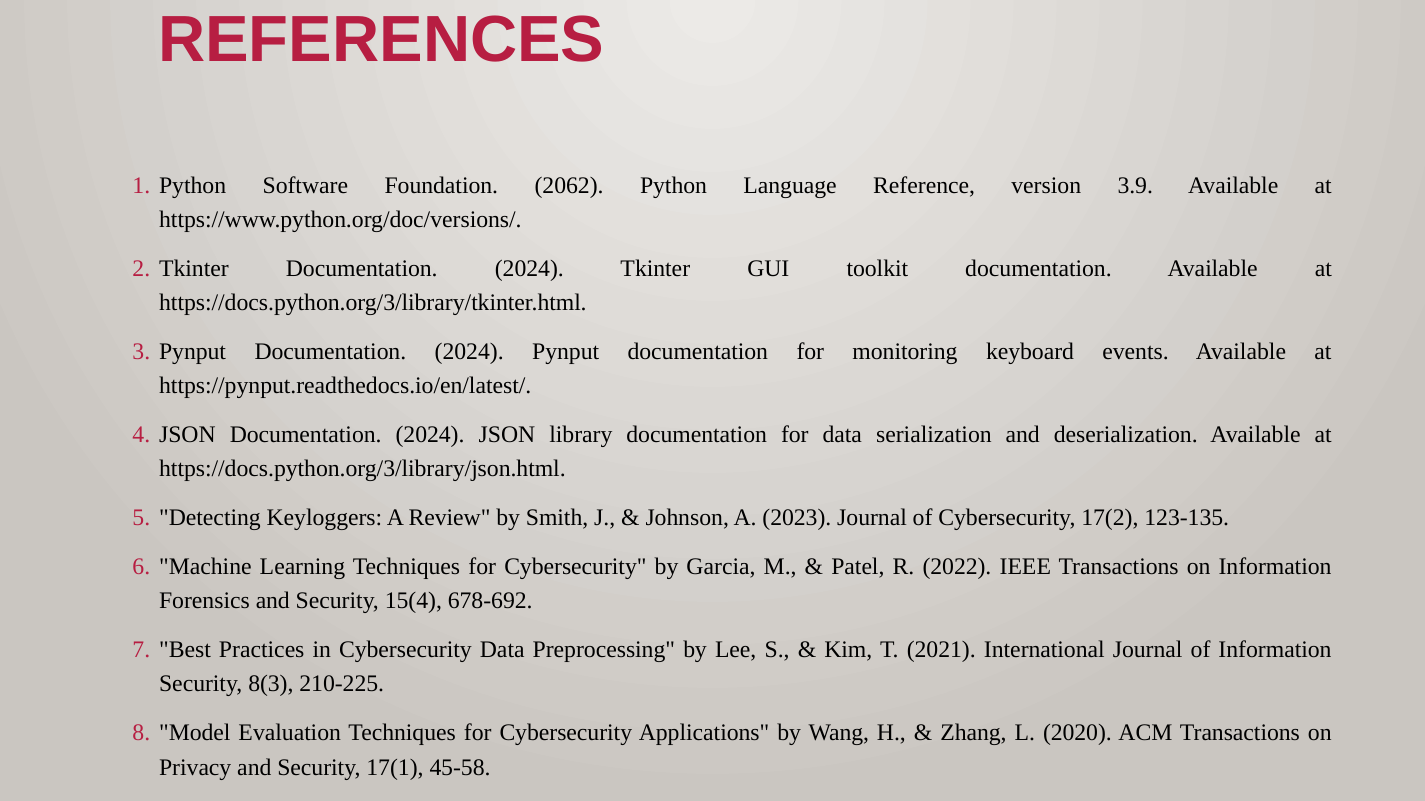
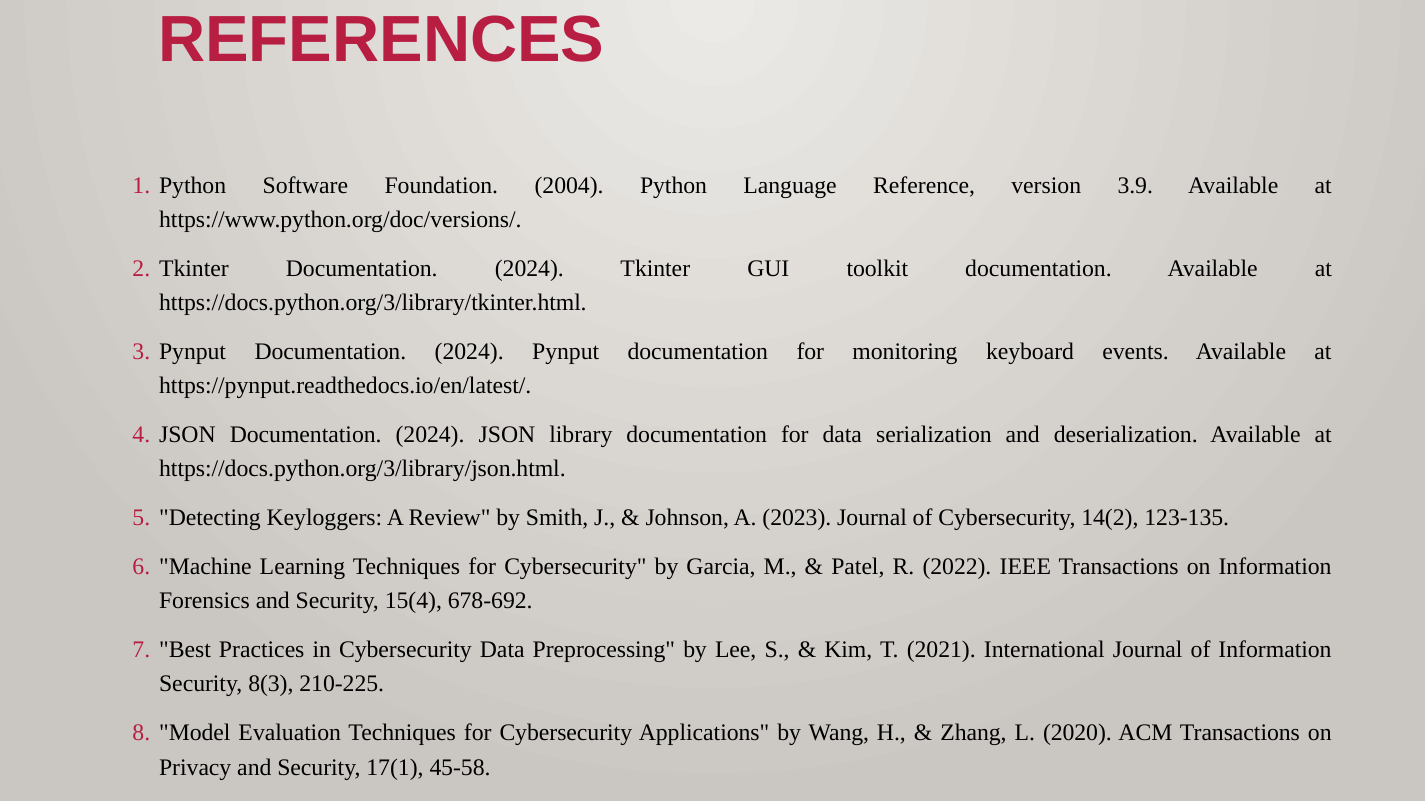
2062: 2062 -> 2004 (569, 186)
17(2: 17(2 -> 14(2 (1110, 518)
